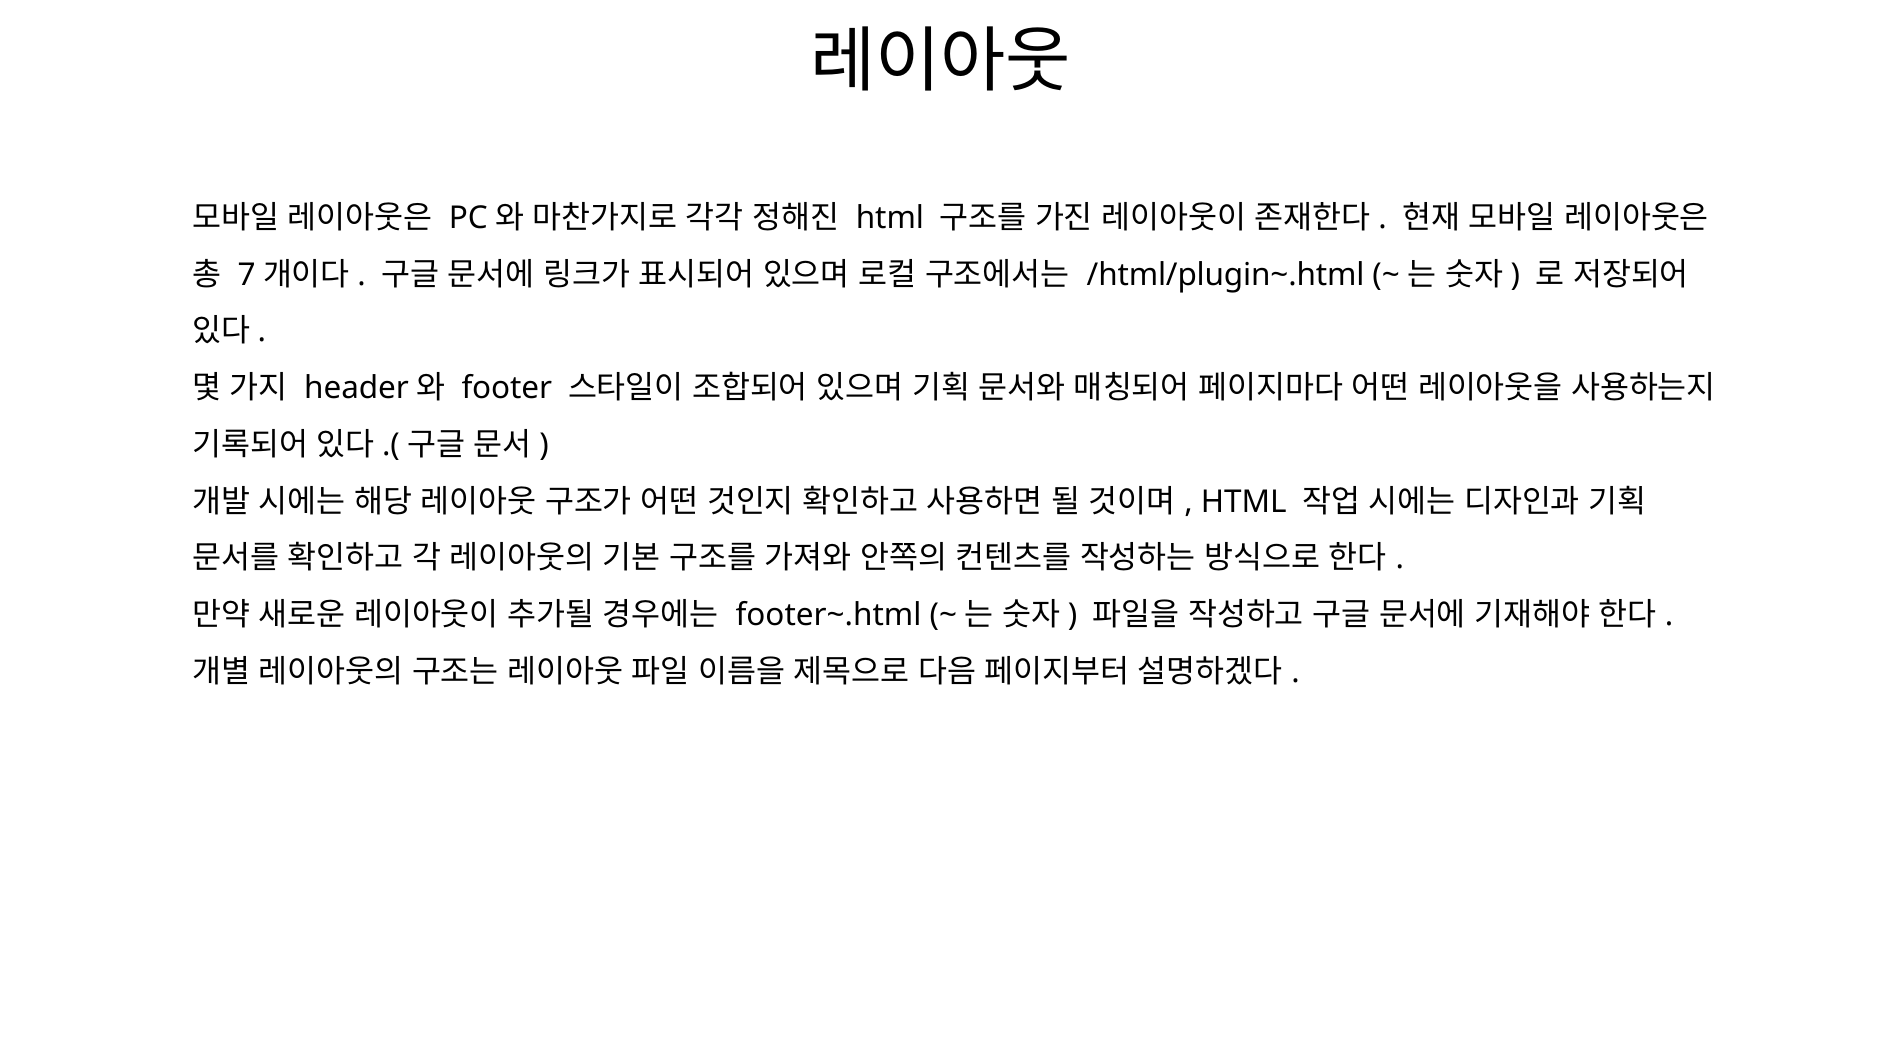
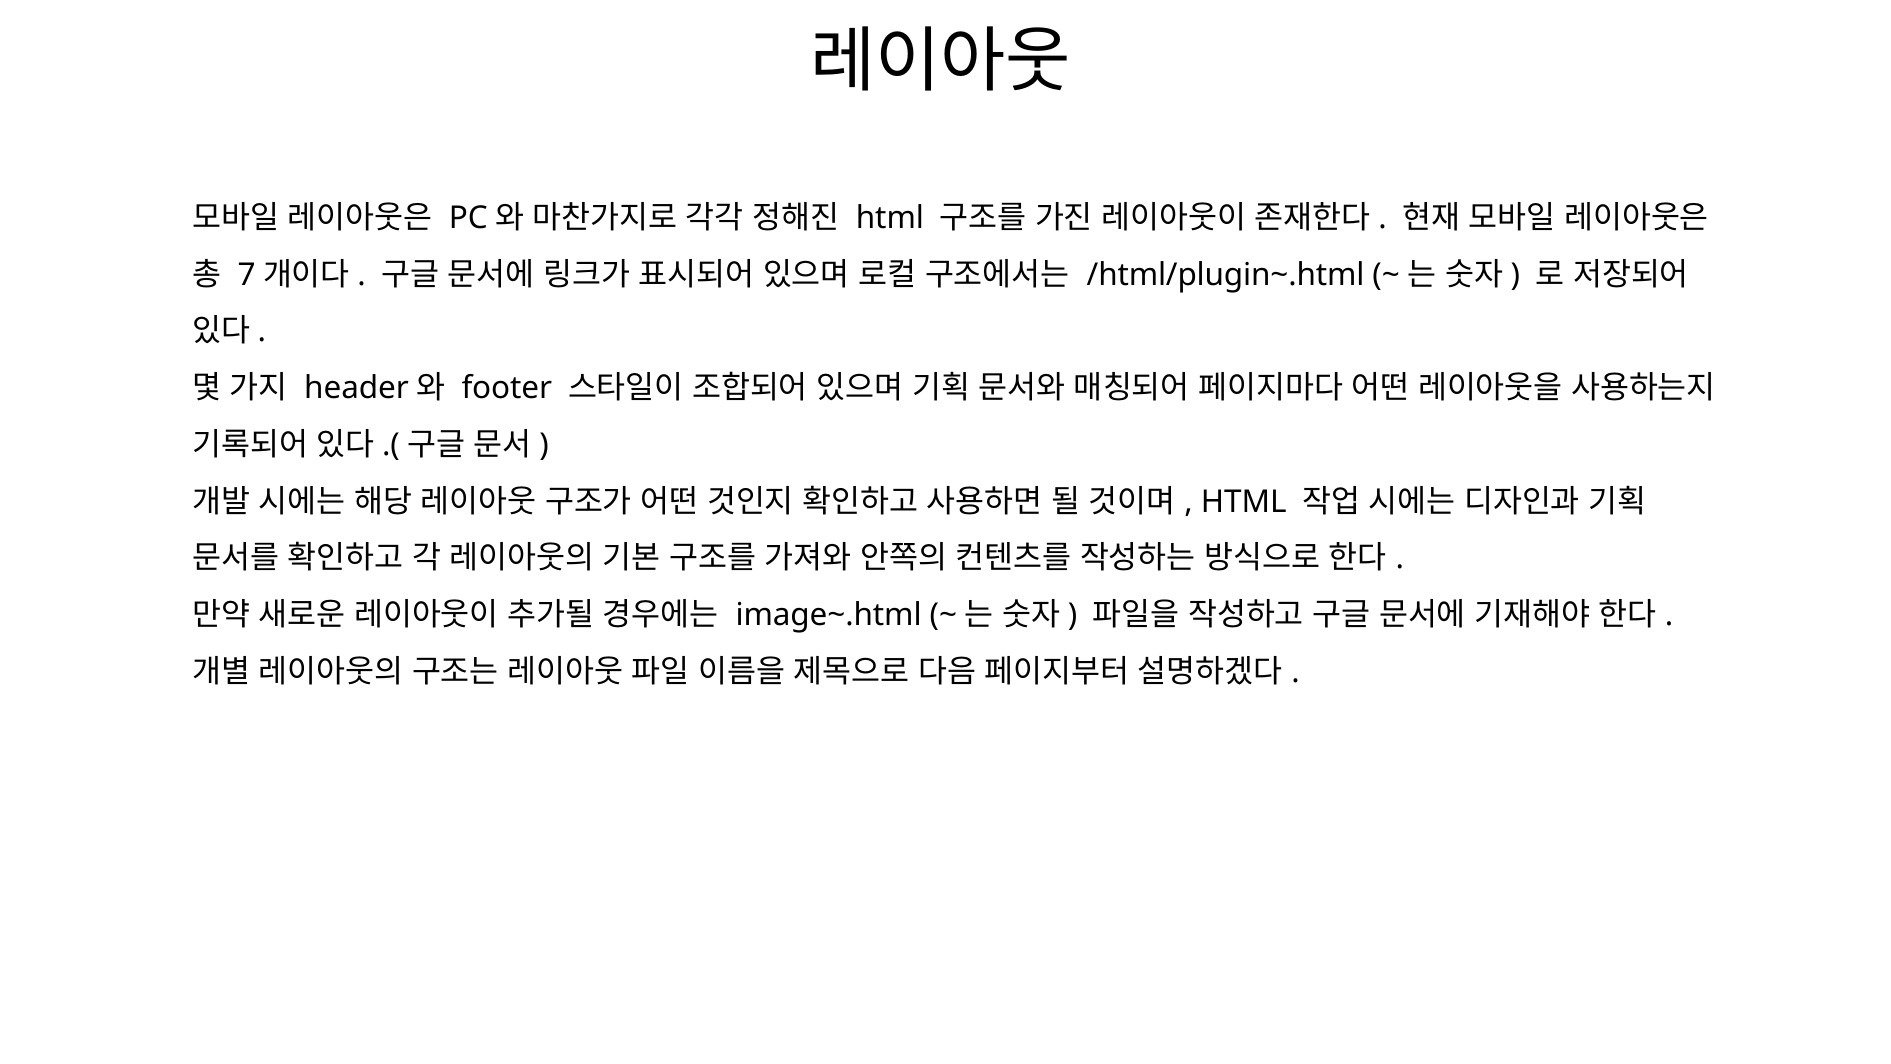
footer~.html: footer~.html -> image~.html (829, 615)
